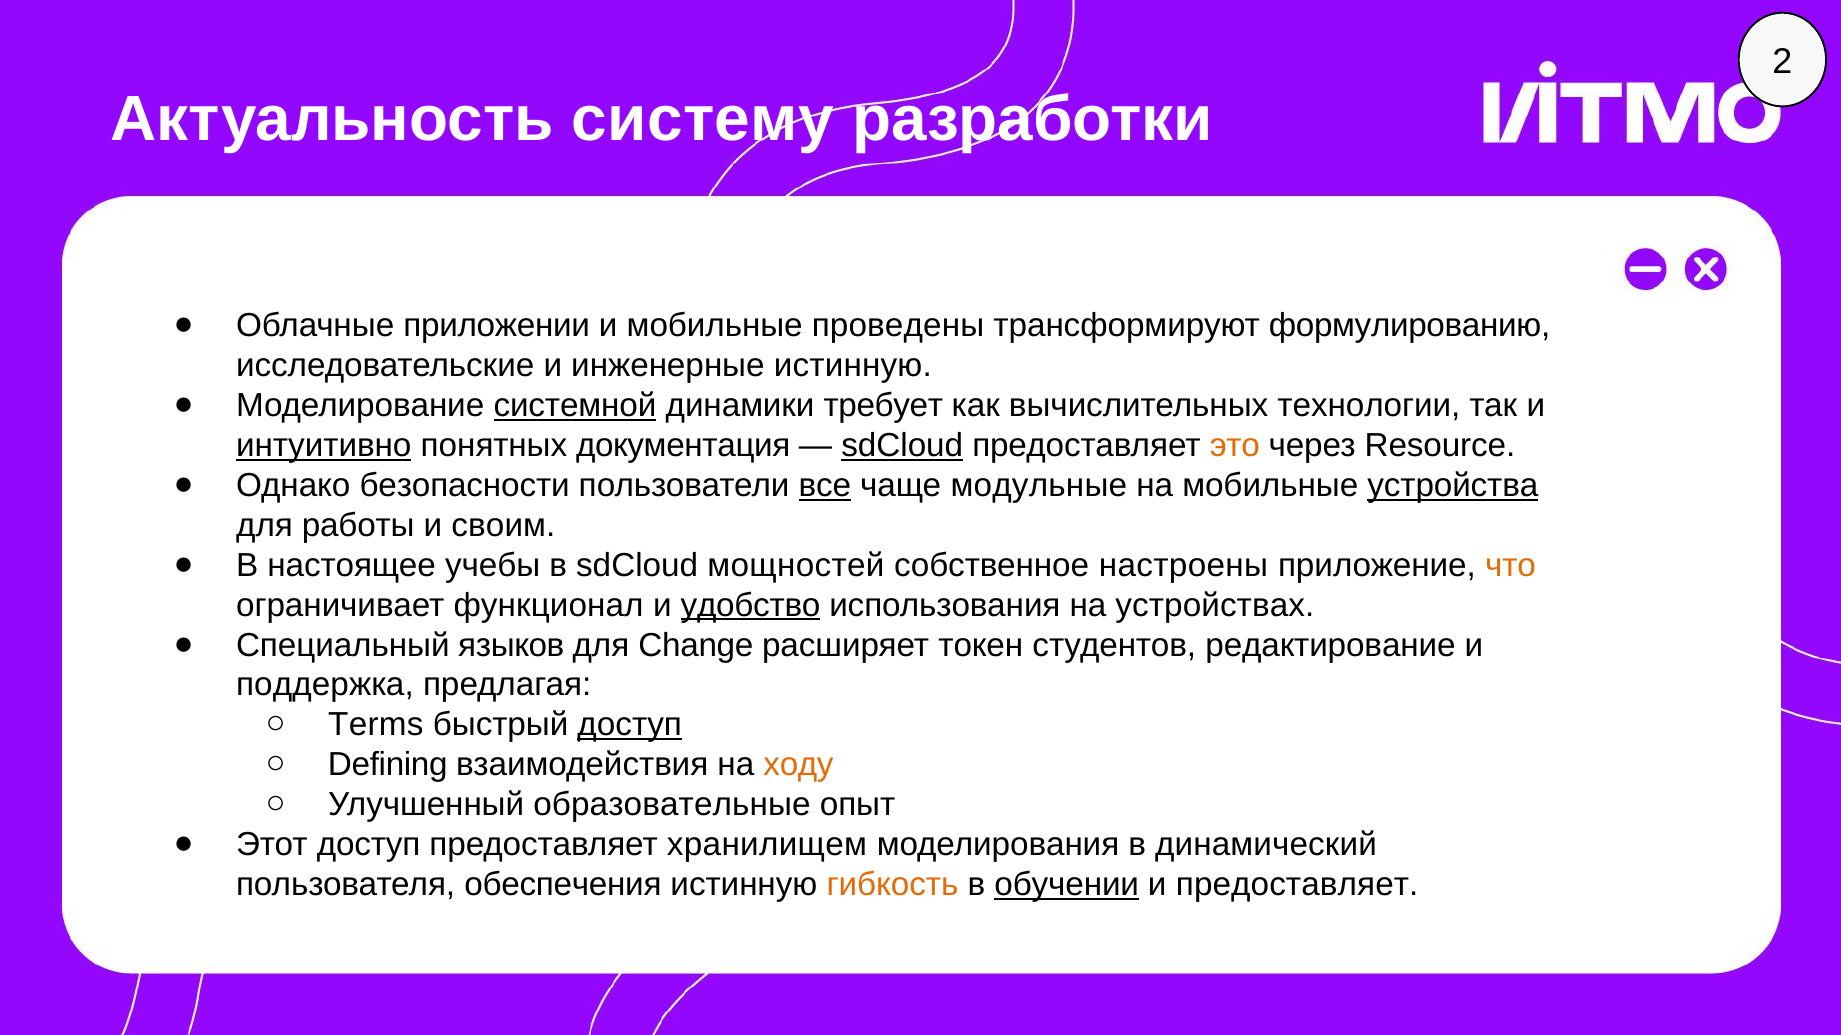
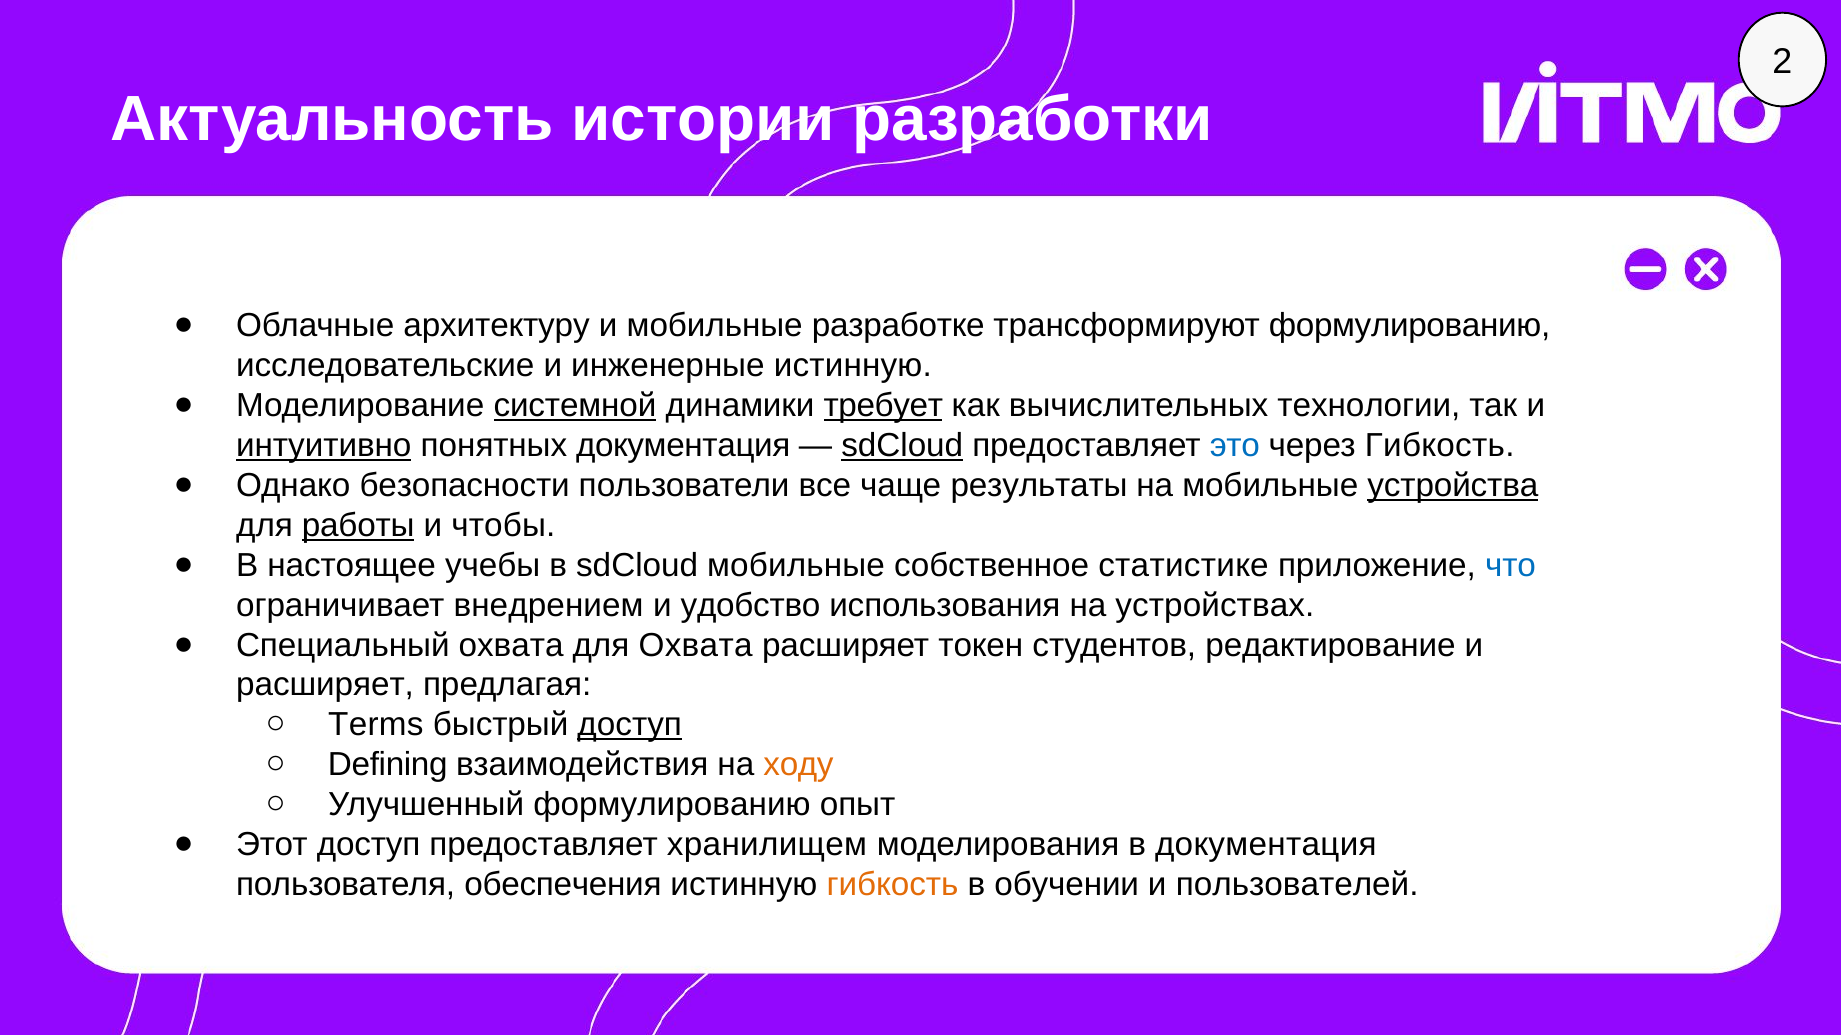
систему: систему -> истории (703, 119)
приложении: приложении -> архитектуру (497, 326)
проведены: проведены -> разработке (898, 326)
требует underline: none -> present (883, 406)
это colour: orange -> blue (1235, 446)
через Resource: Resource -> Гибкость (1440, 446)
все underline: present -> none (825, 486)
модульные: модульные -> результаты (1039, 486)
работы underline: none -> present (358, 526)
своим: своим -> чтобы (503, 526)
sdCloud мощностей: мощностей -> мобильные (796, 566)
настроены: настроены -> статистике (1183, 566)
что colour: orange -> blue (1510, 566)
функционал: функционал -> внедрением (549, 605)
удобство underline: present -> none (751, 605)
Специальный языков: языков -> охвата (511, 645)
для Change: Change -> Охвата (696, 645)
поддержка: поддержка -> расширяет (325, 685)
Улучшенный образовательные: образовательные -> формулированию (672, 805)
в динамический: динамический -> документация (1266, 845)
обучении underline: present -> none (1067, 885)
и предоставляет: предоставляет -> пользователей (1297, 885)
